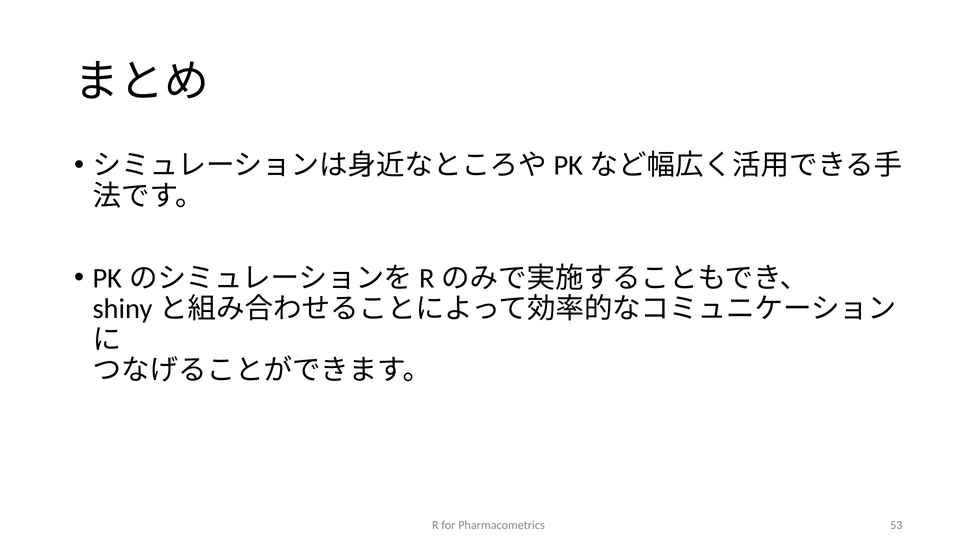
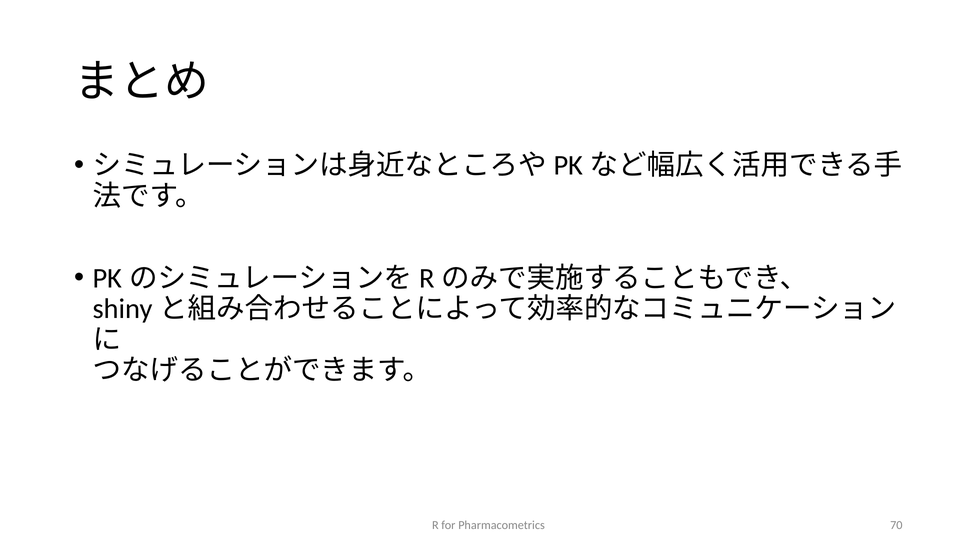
53: 53 -> 70 (896, 525)
